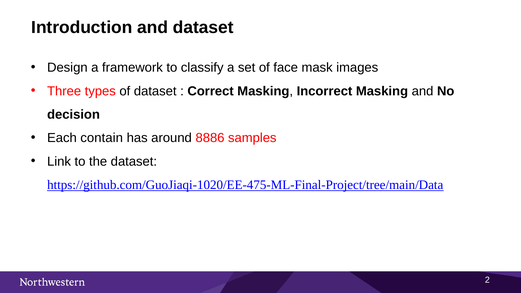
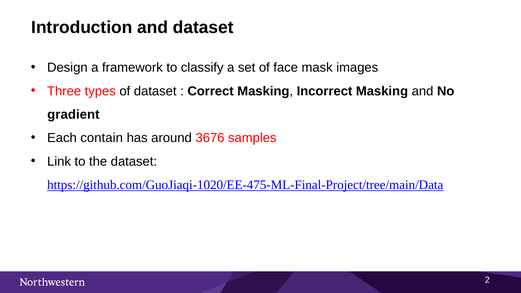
decision: decision -> gradient (73, 115)
8886: 8886 -> 3676 (210, 138)
